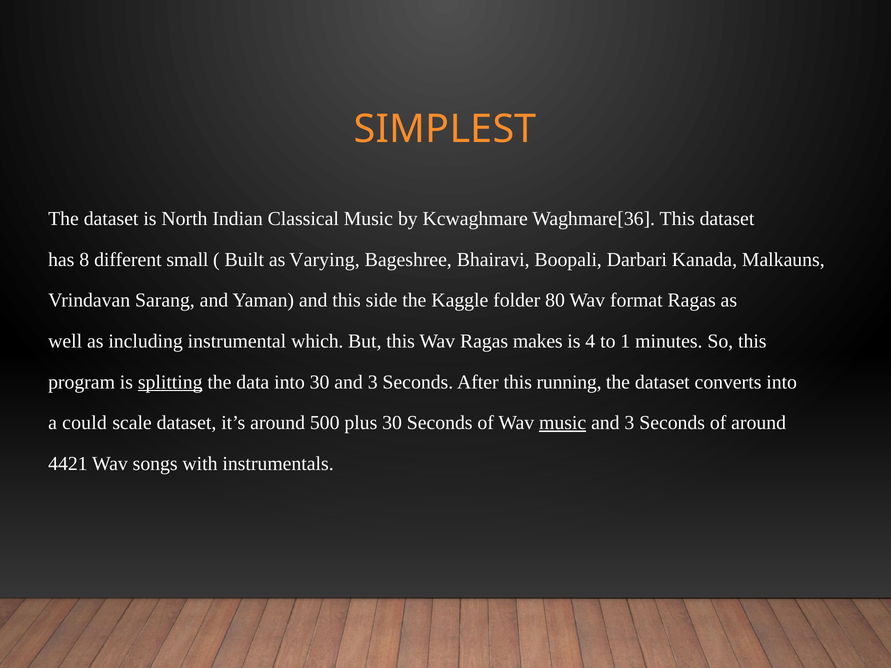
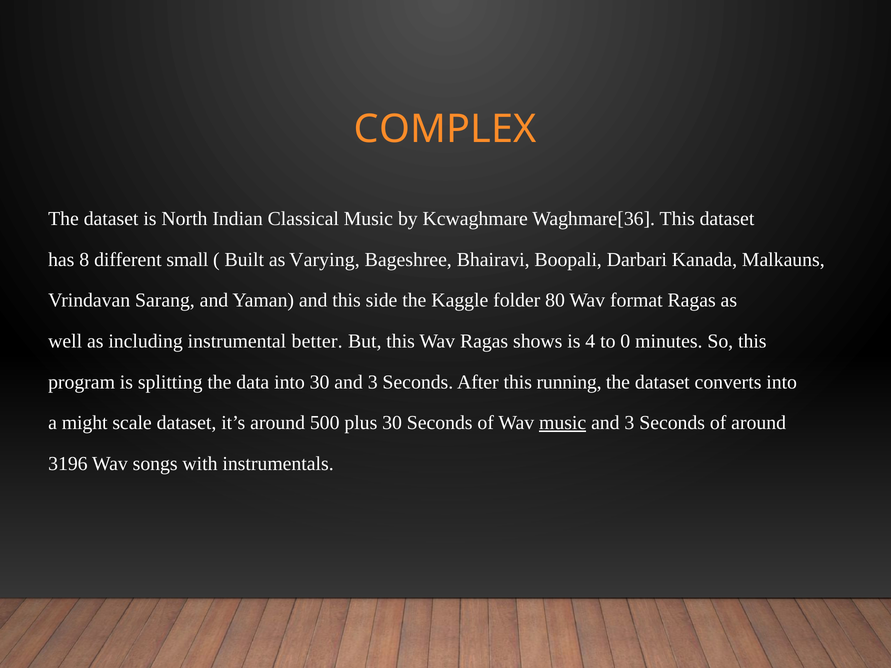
SIMPLEST: SIMPLEST -> COMPLEX (445, 129)
which: which -> better (317, 341)
makes: makes -> shows (538, 341)
1: 1 -> 0 (625, 341)
splitting underline: present -> none (170, 382)
could: could -> might (85, 423)
4421: 4421 -> 3196 (68, 464)
